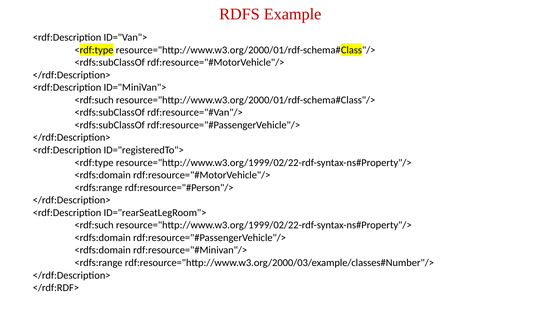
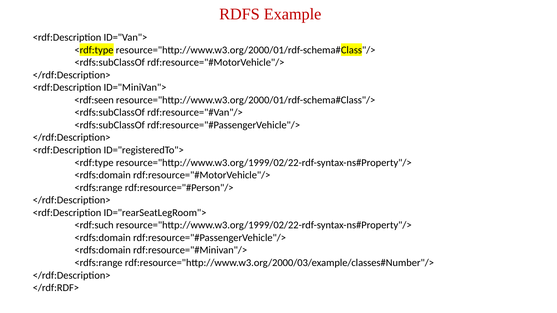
<rdf:such: <rdf:such -> <rdf:seen (94, 100)
